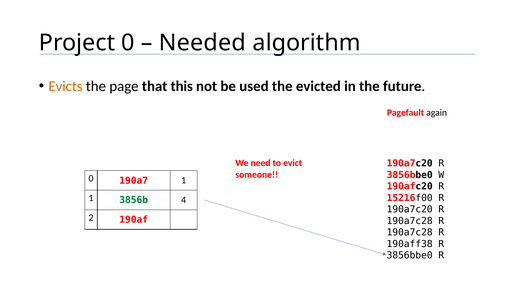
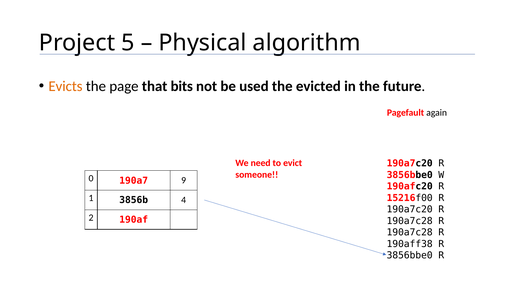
Project 0: 0 -> 5 (128, 43)
Needed: Needed -> Physical (202, 43)
this: this -> bits (182, 86)
190a7 1: 1 -> 9 (184, 180)
3856b colour: green -> black (134, 200)
